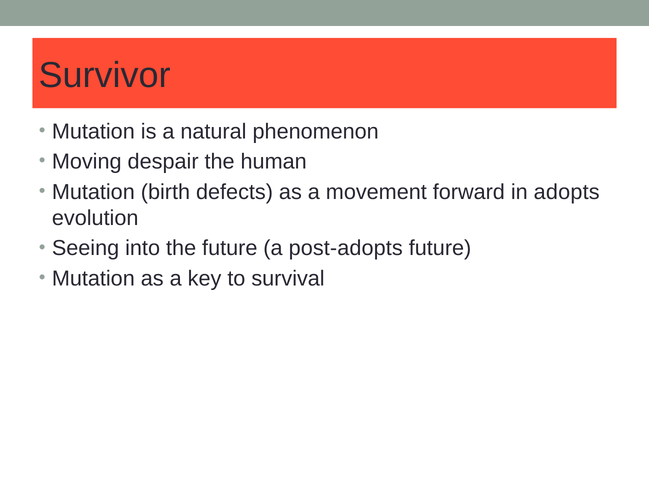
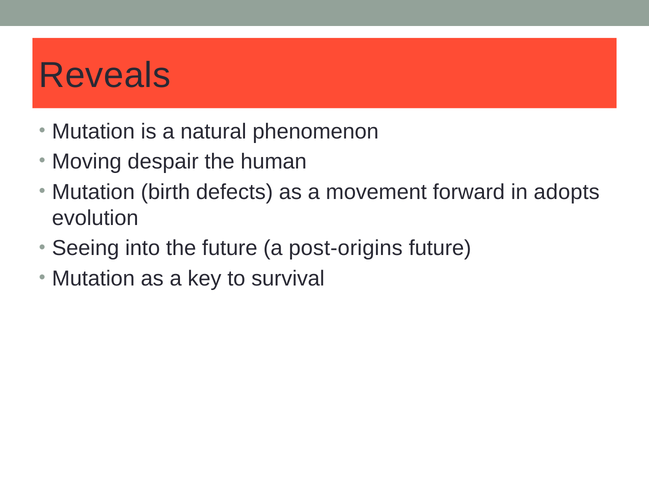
Survivor: Survivor -> Reveals (105, 76)
post-adopts: post-adopts -> post-origins (346, 248)
